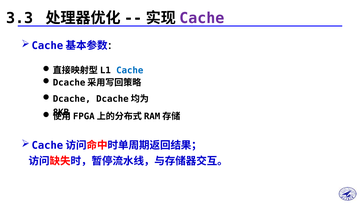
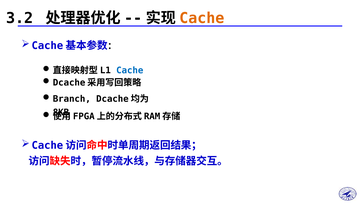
3.3: 3.3 -> 3.2 (20, 18)
Cache colour: purple -> orange (202, 18)
Dcache: Dcache -> Branch (72, 99)
